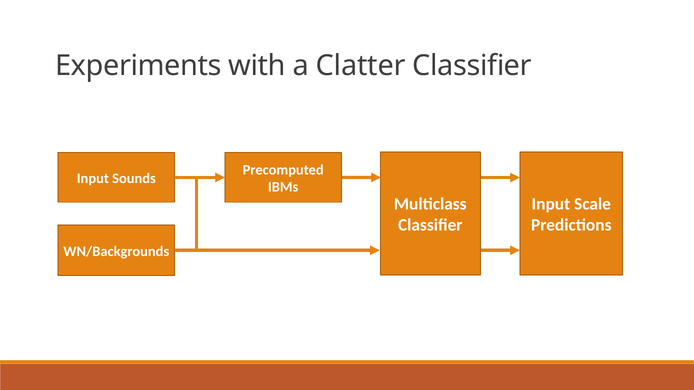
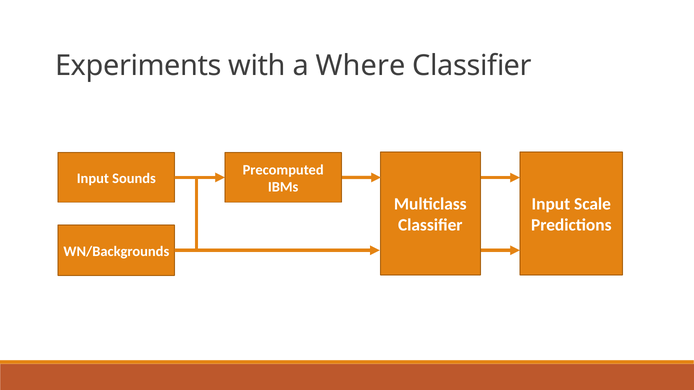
Clatter: Clatter -> Where (361, 66)
